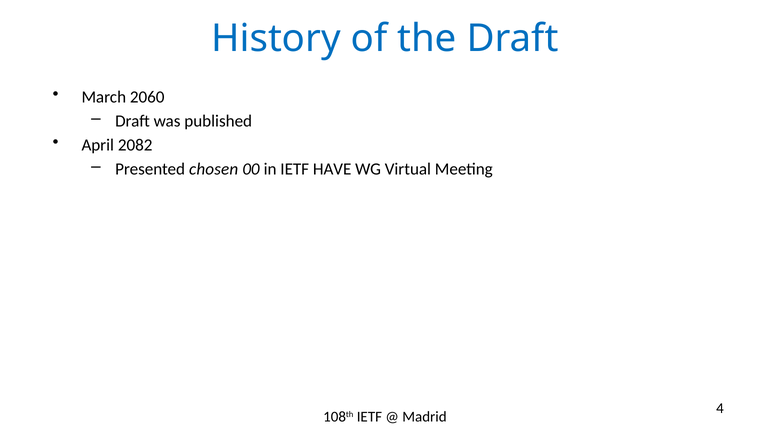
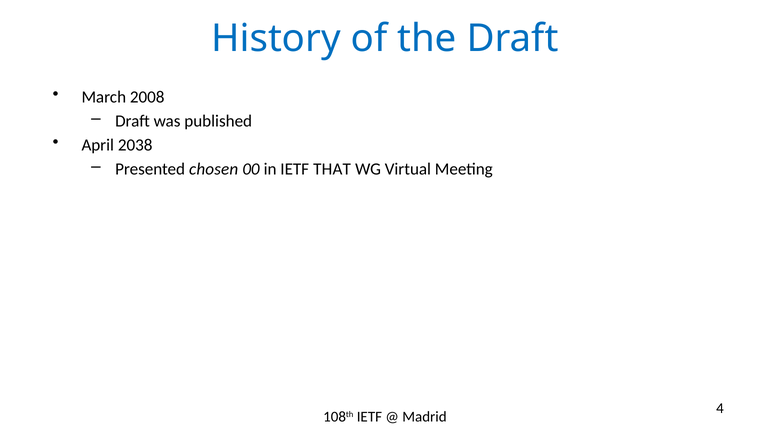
2060: 2060 -> 2008 (147, 97)
2082: 2082 -> 2038 (135, 145)
HAVE: HAVE -> THAT (332, 169)
